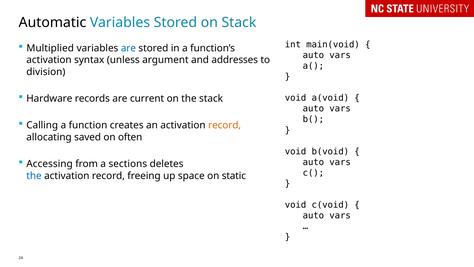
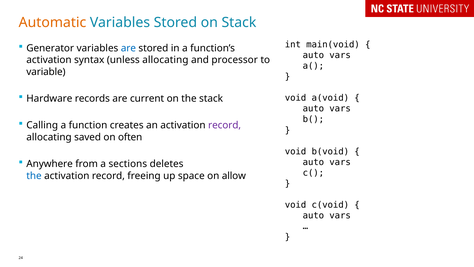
Automatic colour: black -> orange (52, 22)
Multiplied: Multiplied -> Generator (50, 48)
unless argument: argument -> allocating (165, 60)
addresses: addresses -> processor (235, 60)
division: division -> variable (46, 72)
record colour: orange -> purple (225, 125)
Accessing: Accessing -> Anywhere (50, 164)
static: static -> allow (234, 176)
